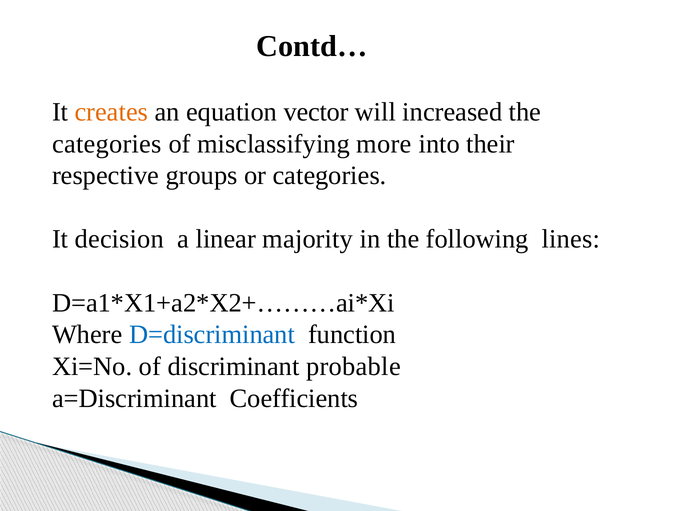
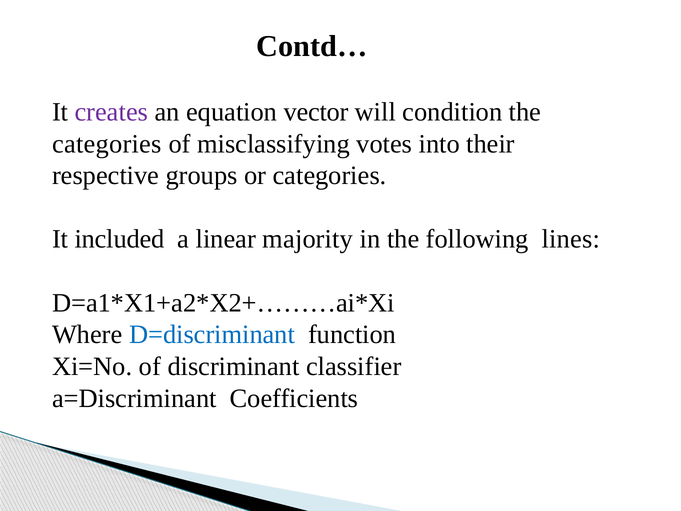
creates colour: orange -> purple (111, 112)
increased: increased -> condition (452, 112)
more: more -> votes (384, 144)
decision: decision -> included (120, 239)
probable: probable -> classifier (354, 366)
